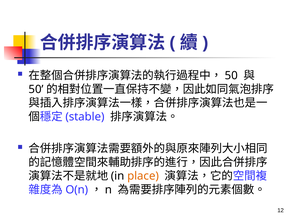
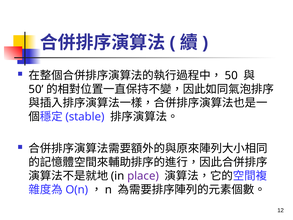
place colour: orange -> purple (143, 176)
